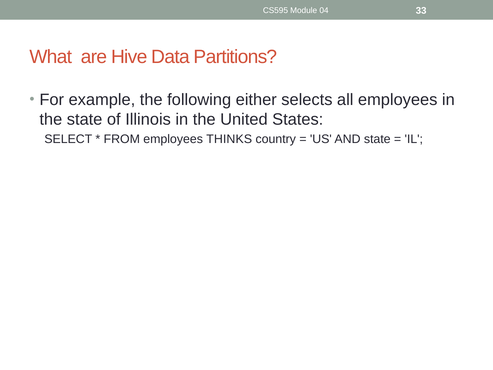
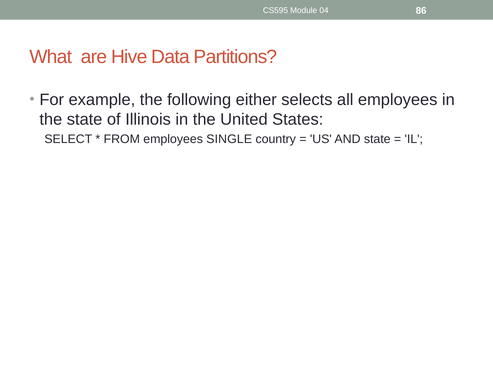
33: 33 -> 86 (421, 11)
THINKS: THINKS -> SINGLE (229, 139)
